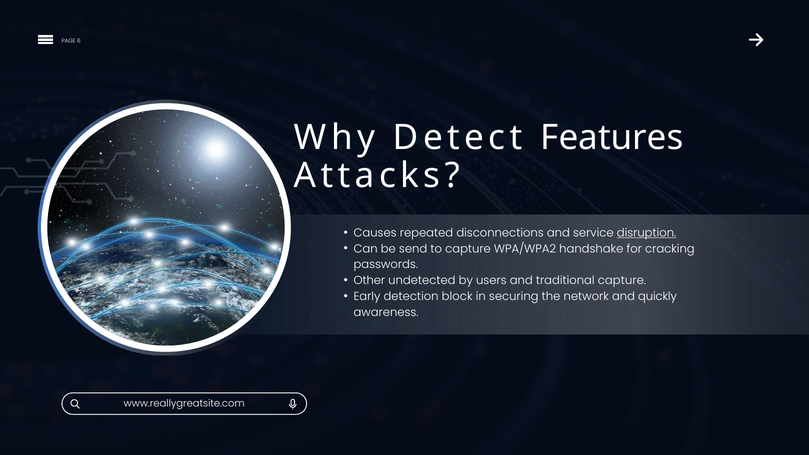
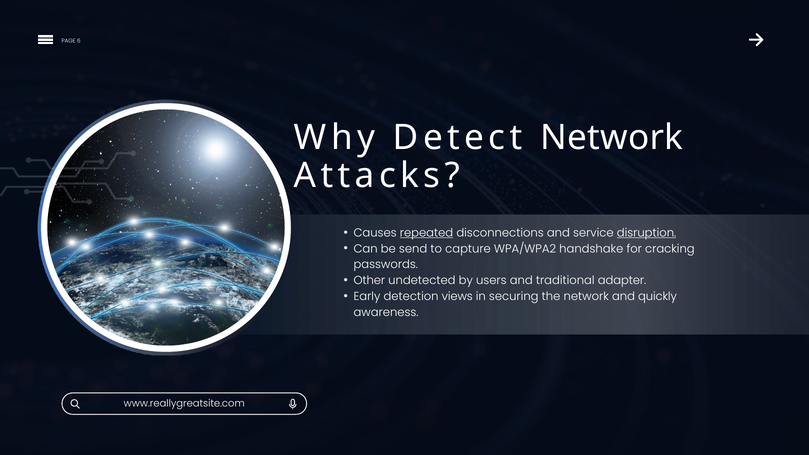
Detect Features: Features -> Network (612, 138)
repeated underline: none -> present (426, 233)
traditional capture: capture -> adapter (622, 281)
block: block -> views (457, 296)
